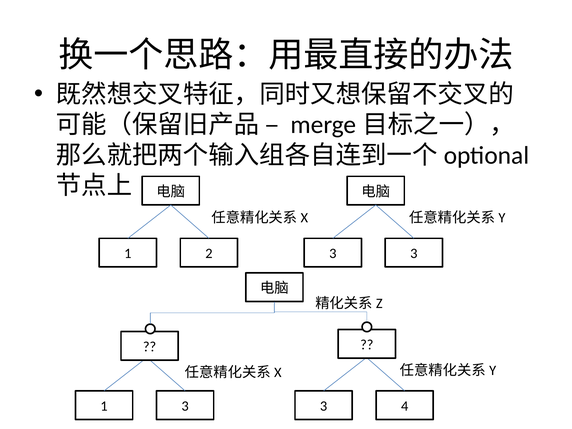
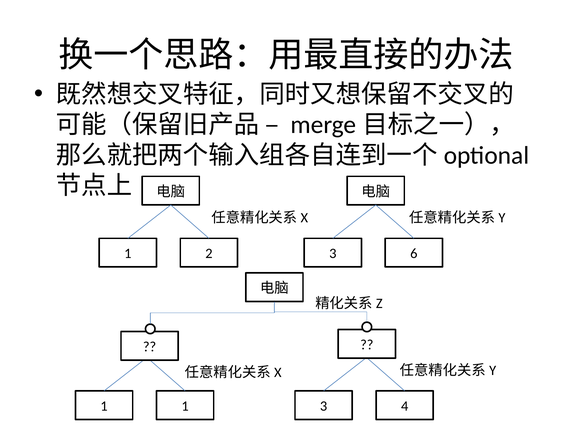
3 3: 3 -> 6 (414, 254)
1 3: 3 -> 1 (185, 406)
